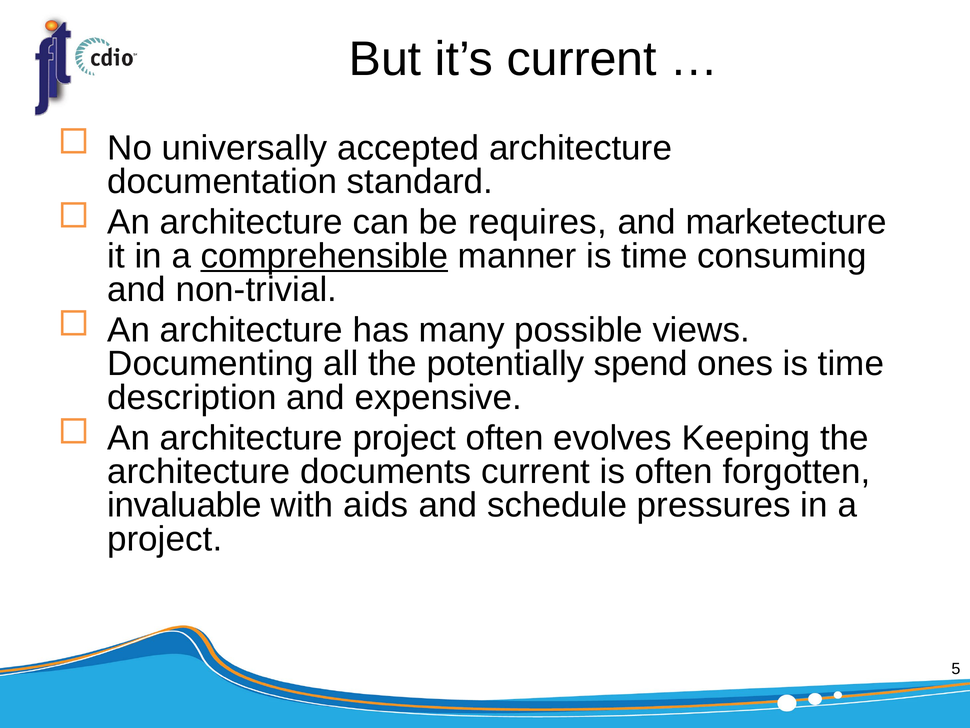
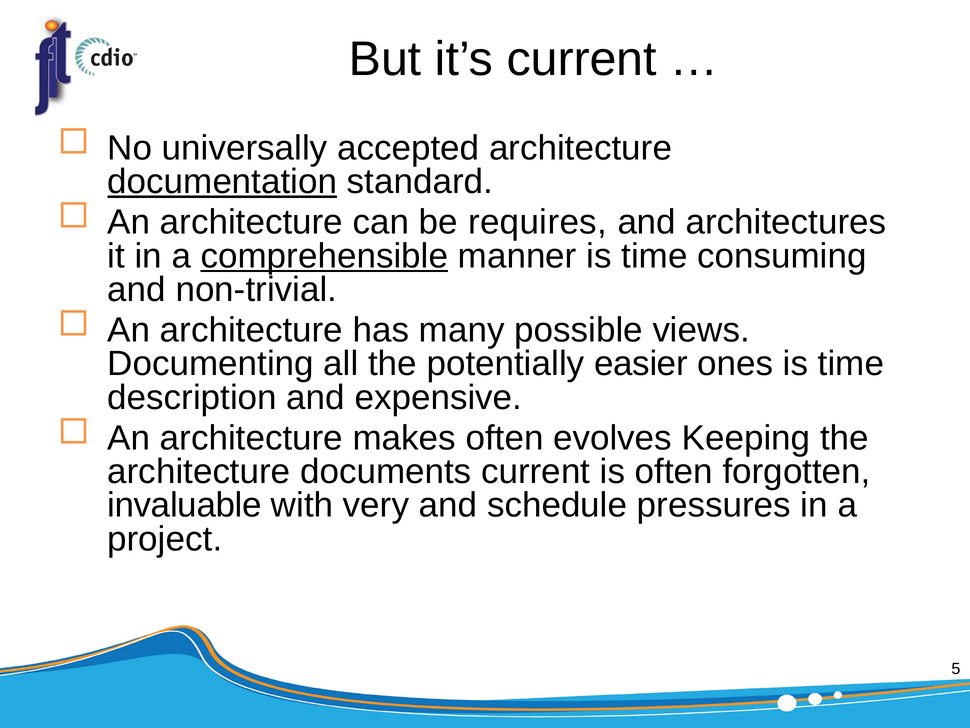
documentation underline: none -> present (222, 182)
marketecture: marketecture -> architectures (786, 222)
spend: spend -> easier (641, 364)
architecture project: project -> makes (404, 438)
aids: aids -> very (376, 505)
